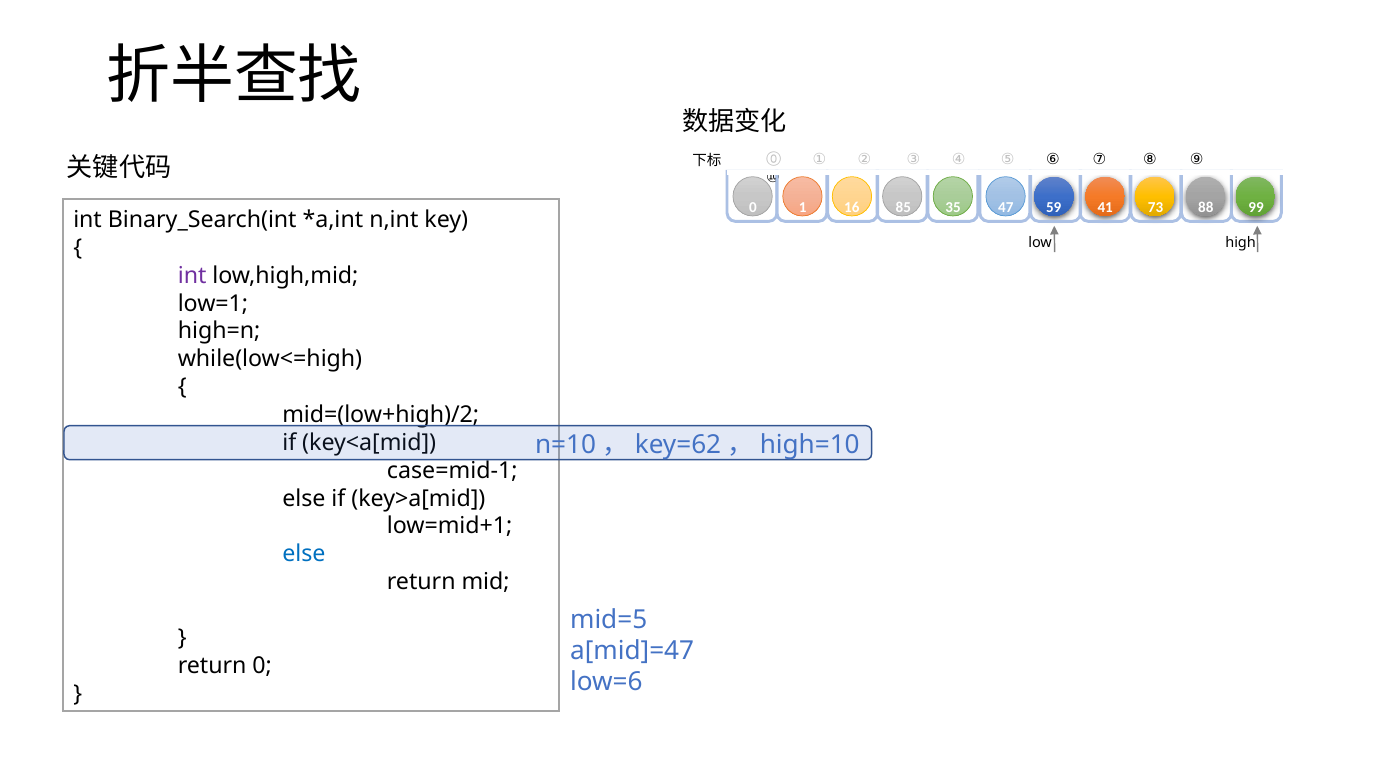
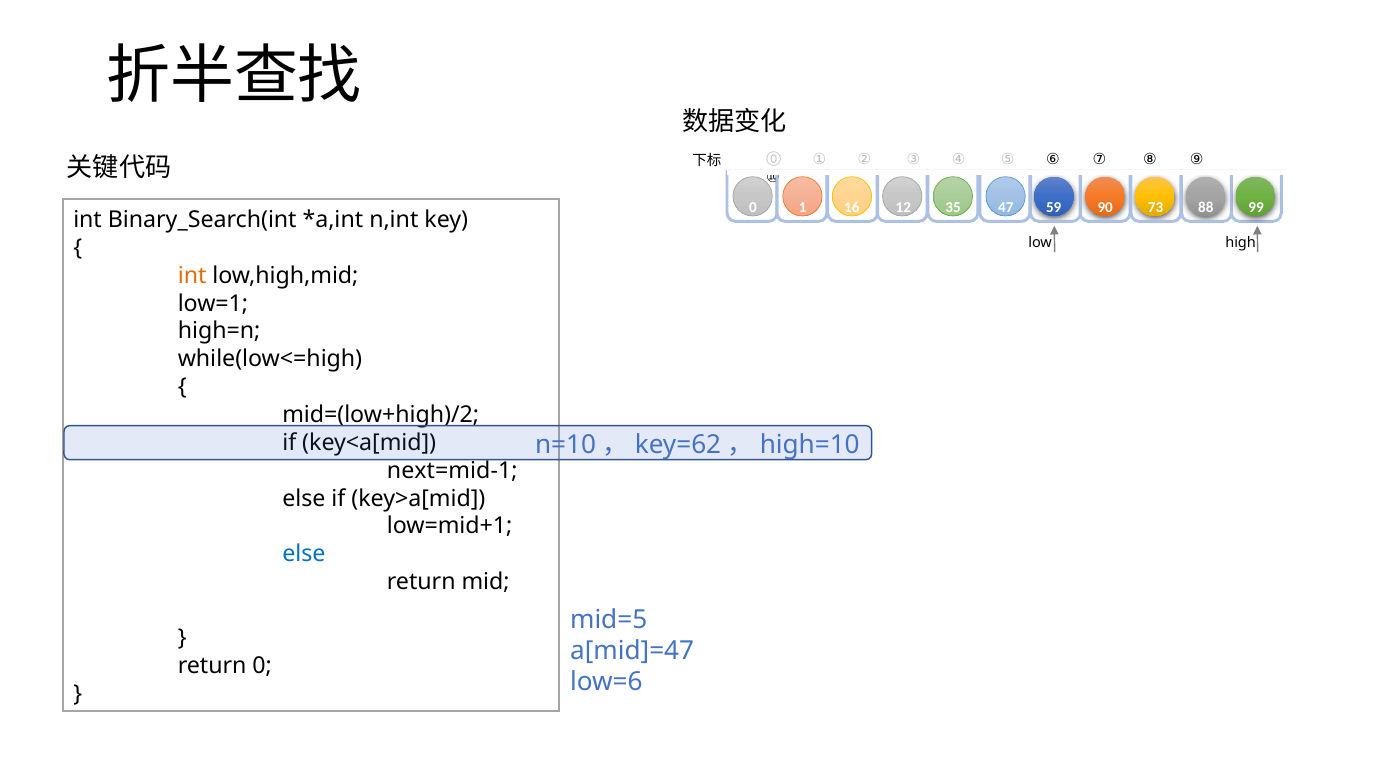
85: 85 -> 12 (903, 208)
41: 41 -> 90 (1105, 208)
int colour: purple -> orange (192, 276)
case=mid-1: case=mid-1 -> next=mid-1 (452, 471)
